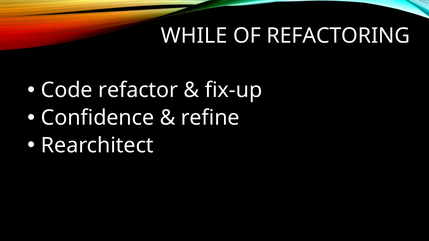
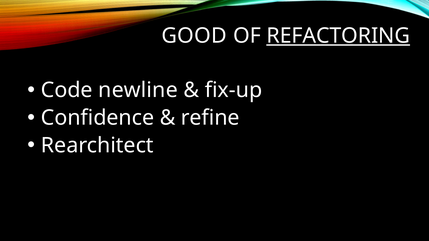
WHILE: WHILE -> GOOD (194, 36)
REFACTORING underline: none -> present (338, 36)
refactor: refactor -> newline (138, 90)
